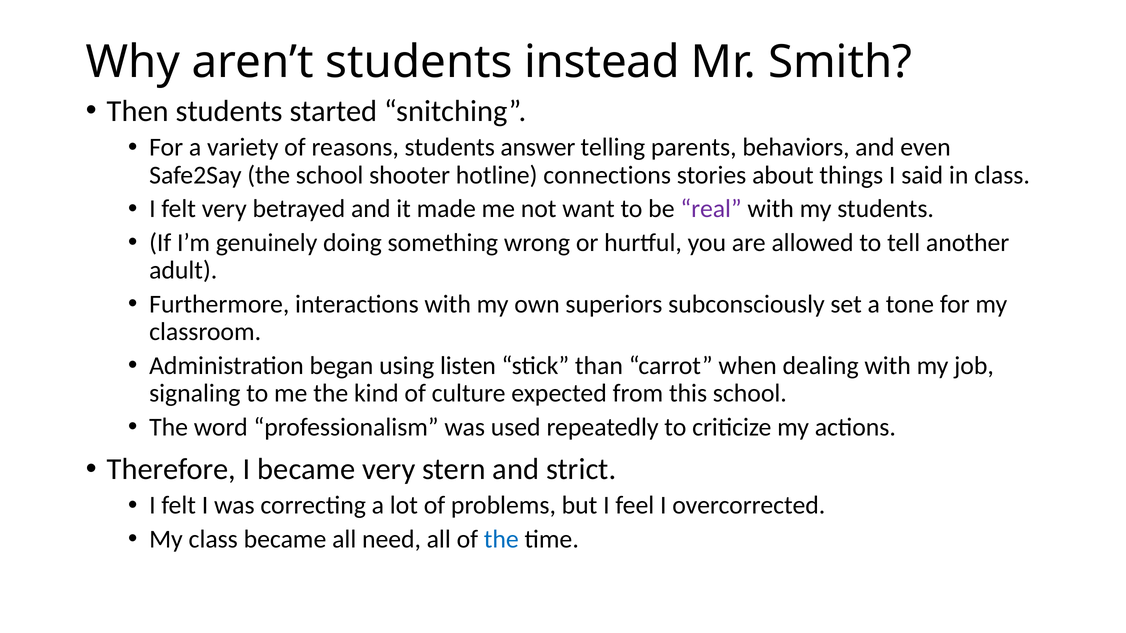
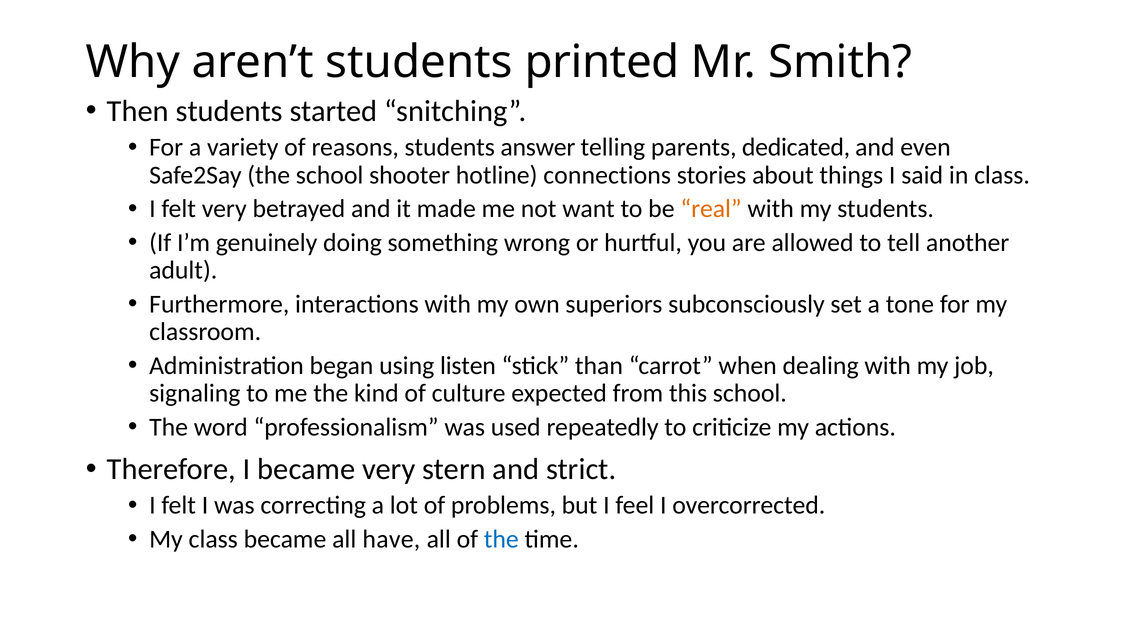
instead: instead -> printed (602, 62)
behaviors: behaviors -> dedicated (796, 147)
real colour: purple -> orange (711, 209)
need: need -> have (391, 539)
